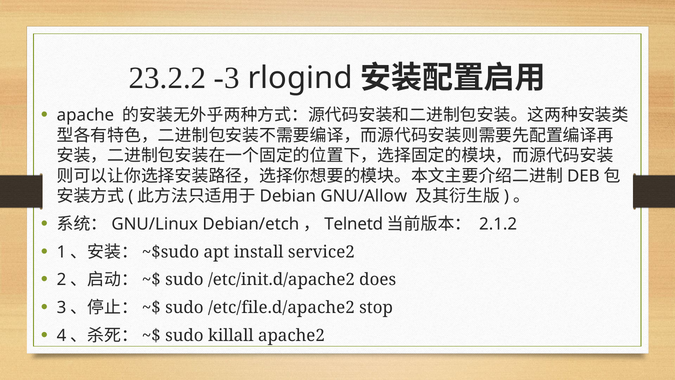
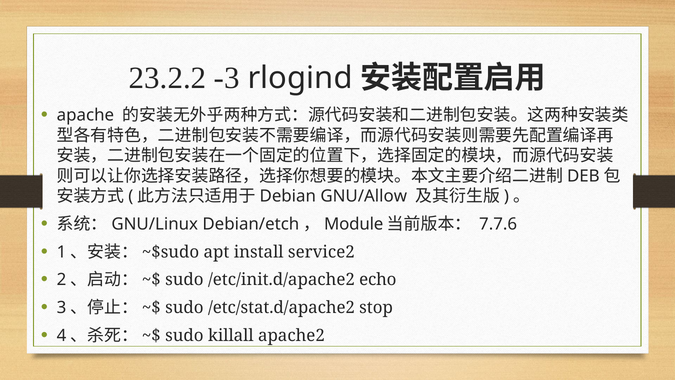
Telnetd: Telnetd -> Module (354, 224)
2.1.2: 2.1.2 -> 7.7.6 (498, 224)
does: does -> echo (378, 280)
/etc/file.d/apache2: /etc/file.d/apache2 -> /etc/stat.d/apache2 (281, 307)
